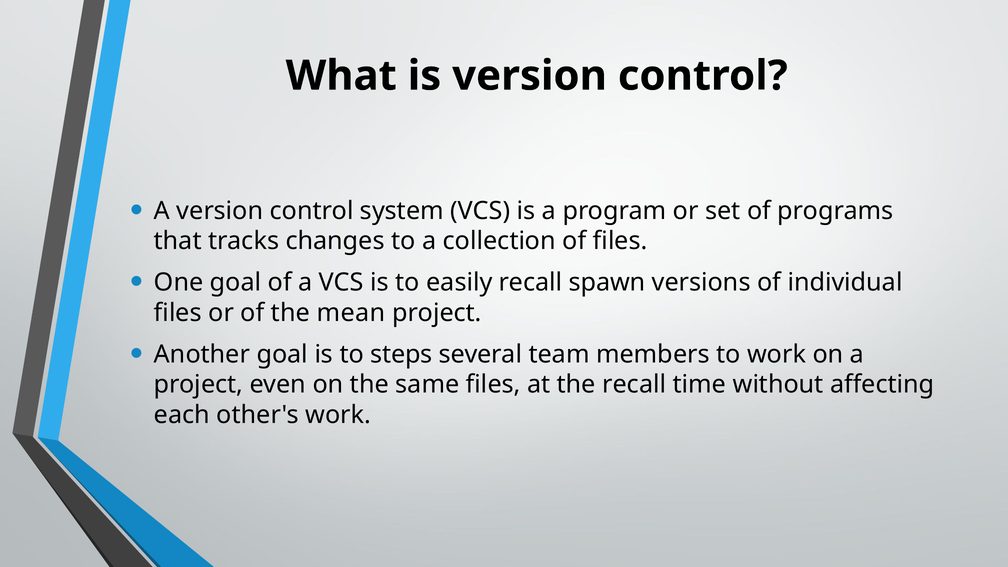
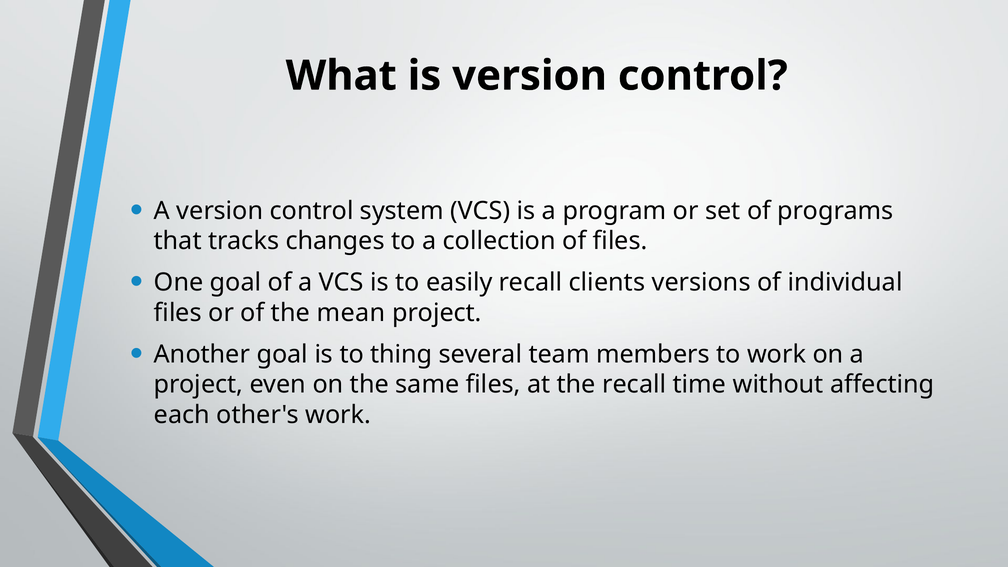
spawn: spawn -> clients (607, 283)
steps: steps -> thing (401, 354)
